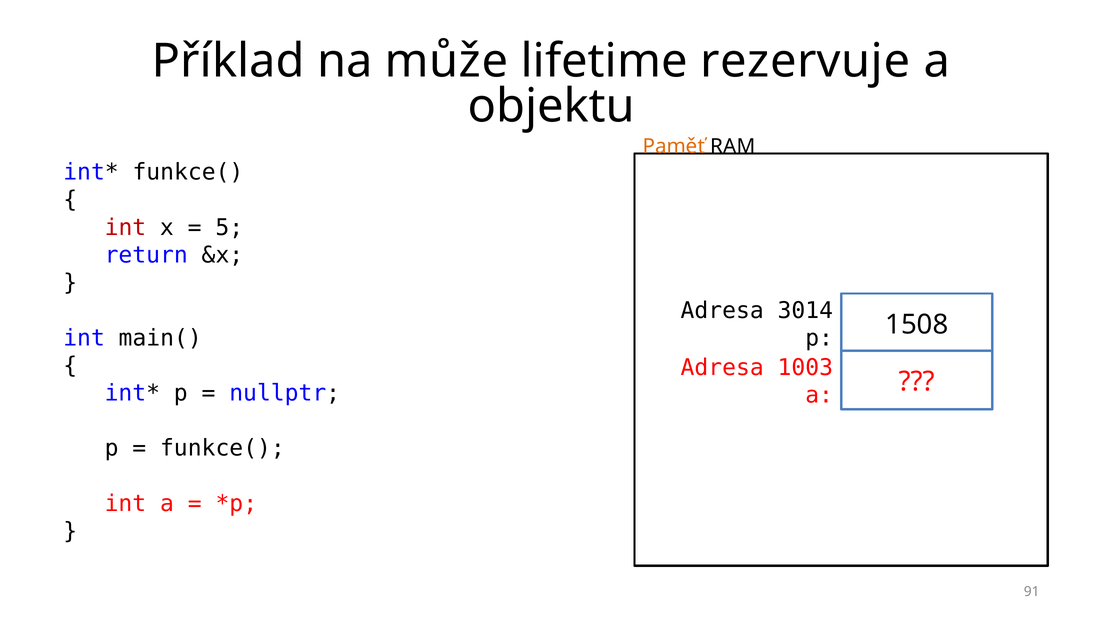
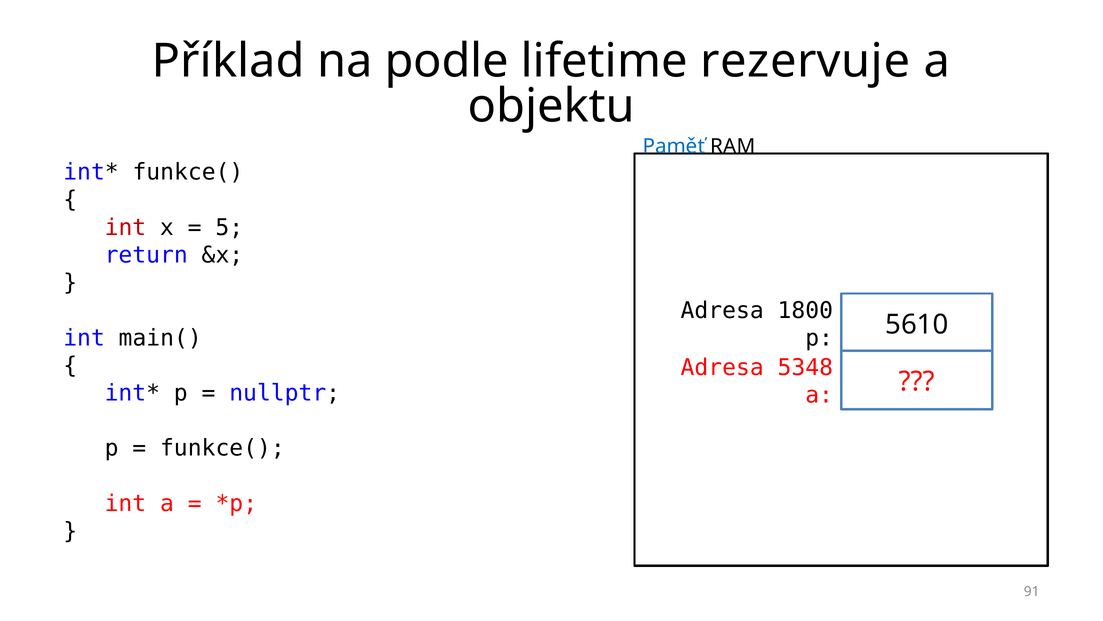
může: může -> podle (447, 61)
Paměť colour: orange -> blue (674, 146)
3014: 3014 -> 1800 (805, 310)
1508: 1508 -> 5610 (917, 324)
1003: 1003 -> 5348 (805, 367)
